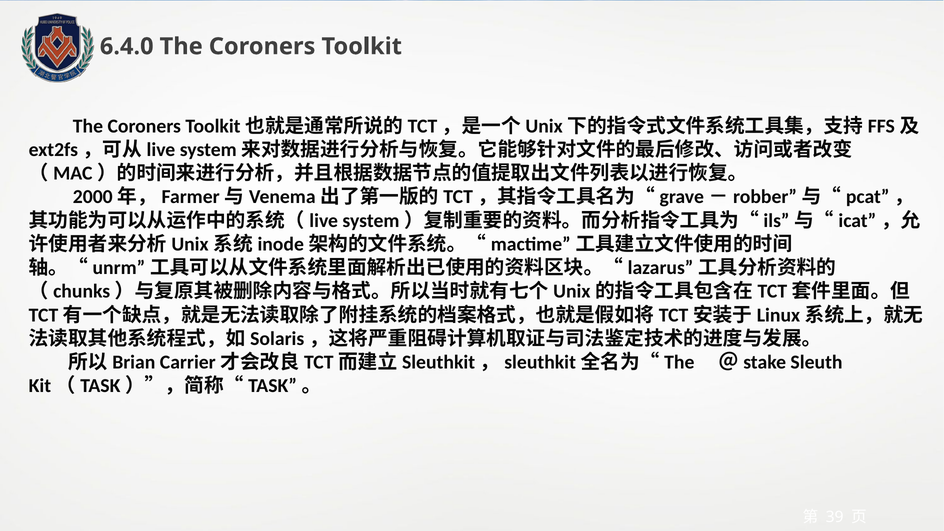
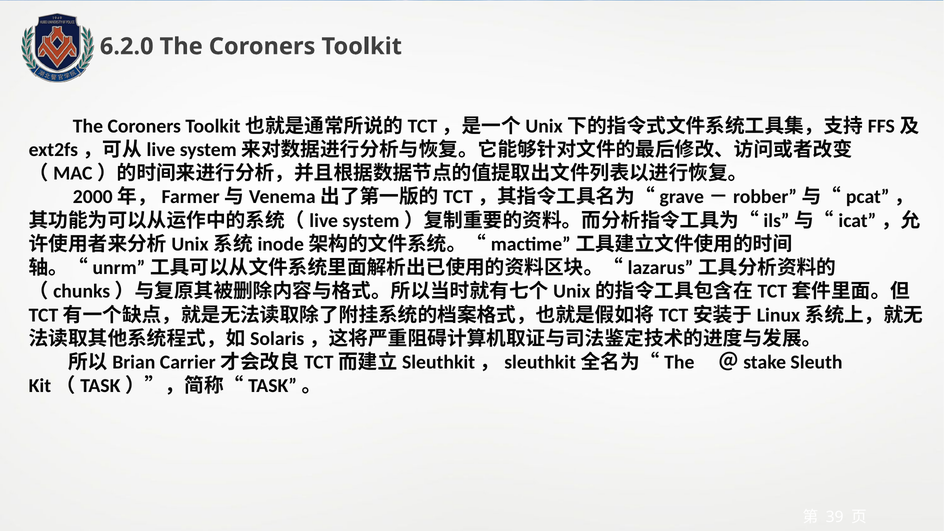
6.4.0: 6.4.0 -> 6.2.0 (127, 46)
